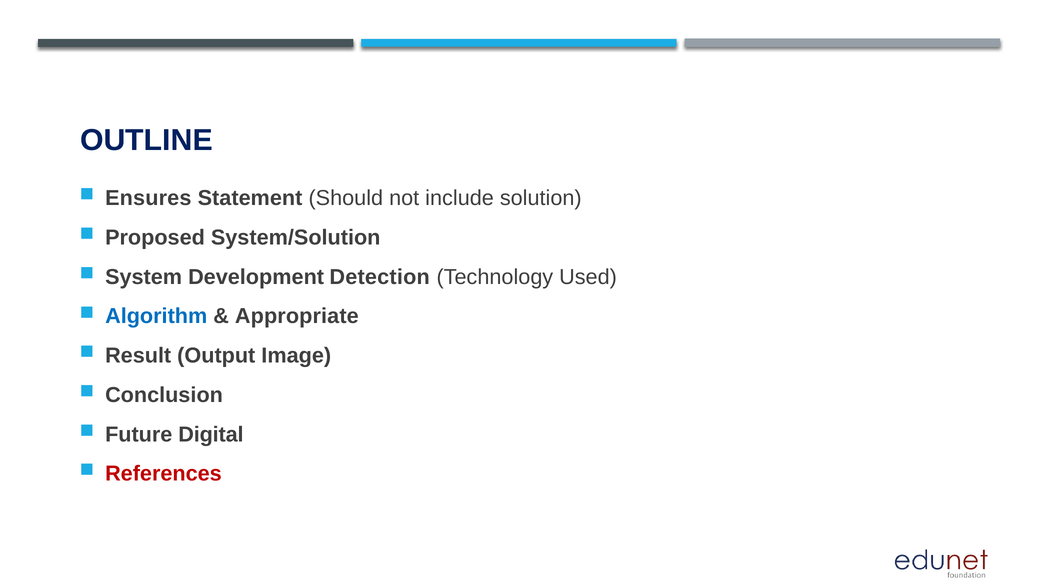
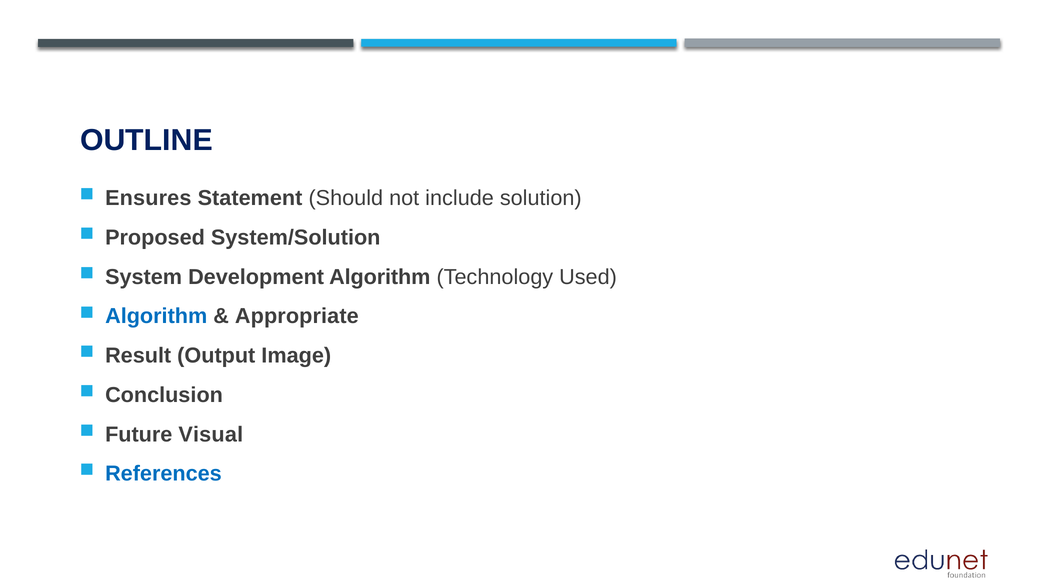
Development Detection: Detection -> Algorithm (380, 277)
Digital: Digital -> Visual (211, 434)
References colour: red -> blue (163, 474)
